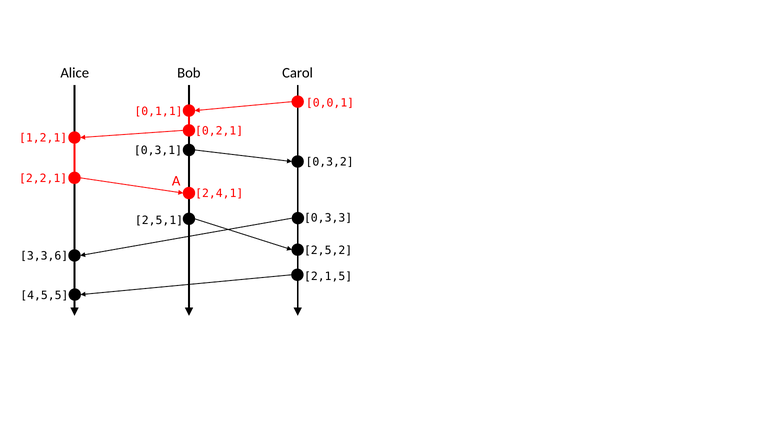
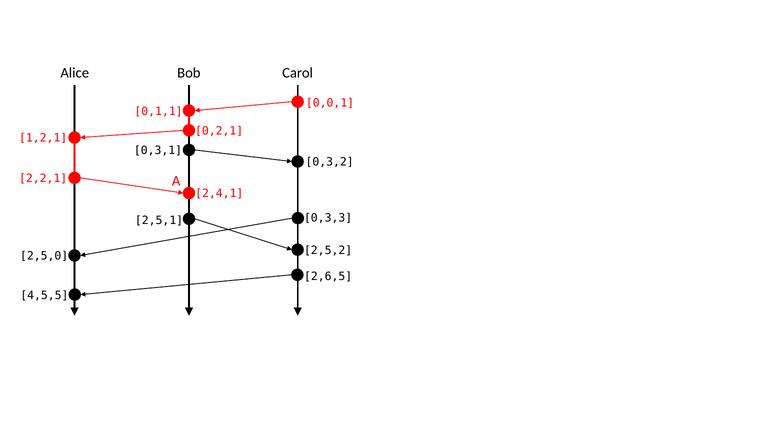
3,3,6: 3,3,6 -> 2,5,0 (44, 256)
2,1,5: 2,1,5 -> 2,6,5 (328, 277)
